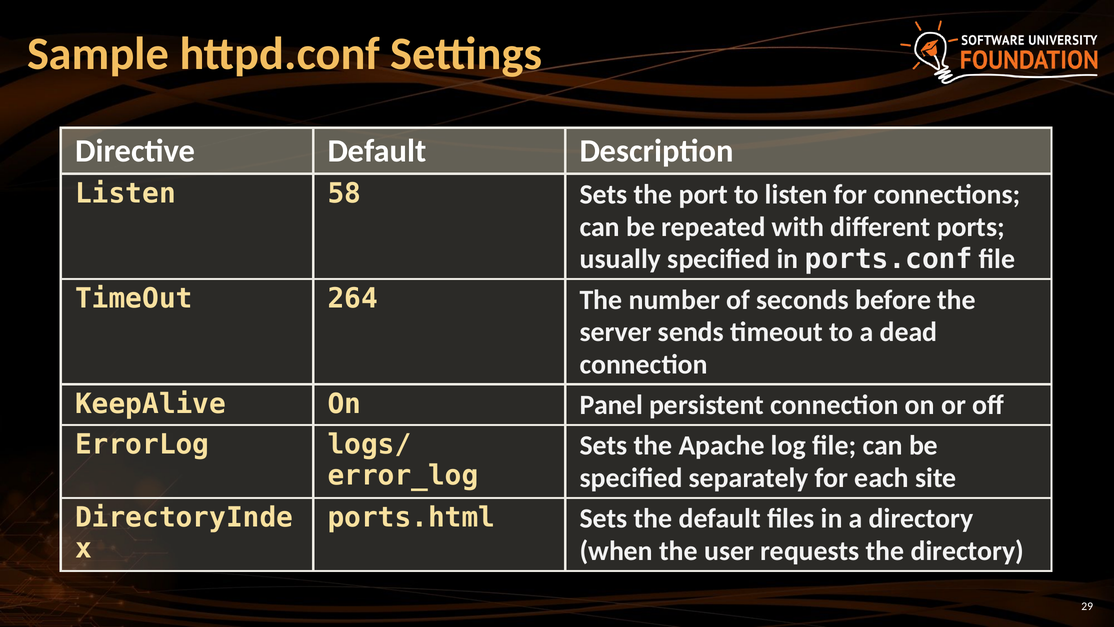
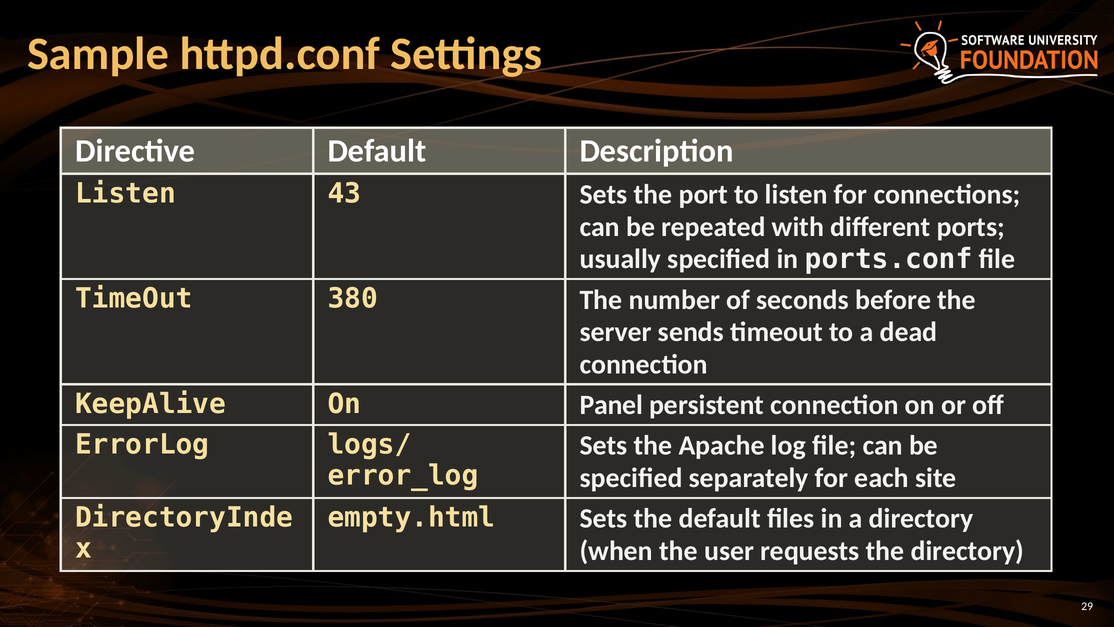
58: 58 -> 43 (344, 193)
264: 264 -> 380 (353, 299)
ports.html: ports.html -> empty.html (411, 517)
